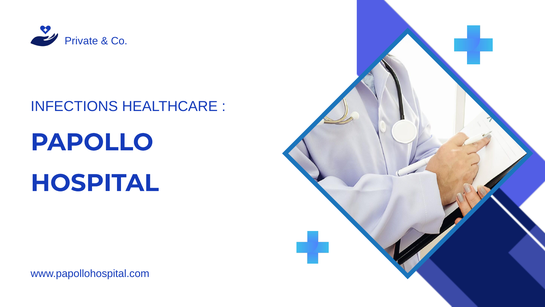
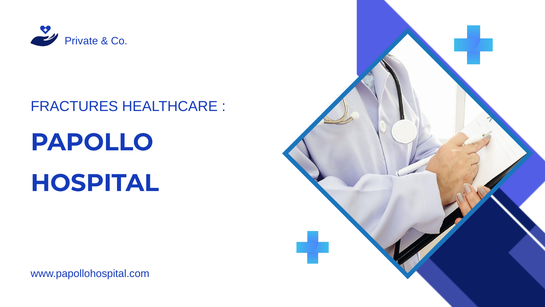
INFECTIONS: INFECTIONS -> FRACTURES (74, 106)
